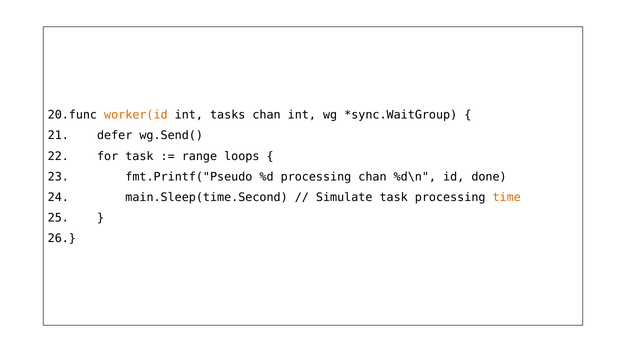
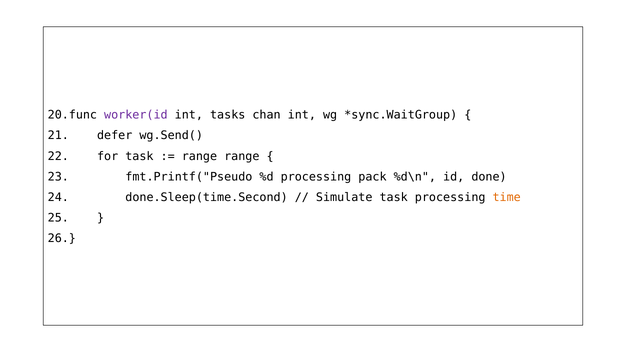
worker(id colour: orange -> purple (136, 115)
range loops: loops -> range (242, 156)
processing chan: chan -> pack (372, 177)
main.Sleep(time.Second: main.Sleep(time.Second -> done.Sleep(time.Second (207, 197)
